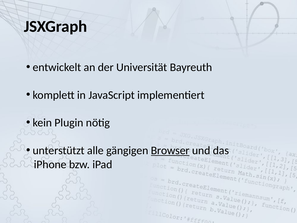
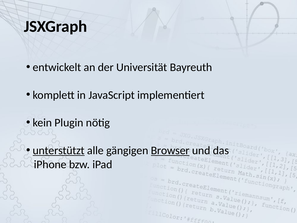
unterstützt underline: none -> present (59, 150)
